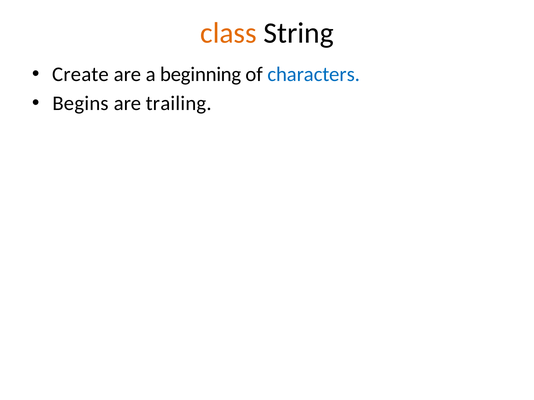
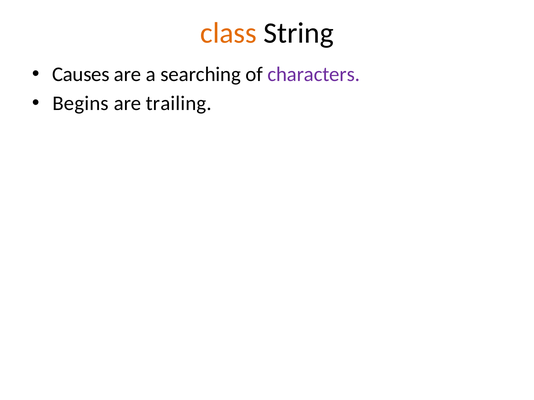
Create: Create -> Causes (81, 74)
beginning: beginning -> searching (201, 74)
characters colour: blue -> purple (314, 74)
